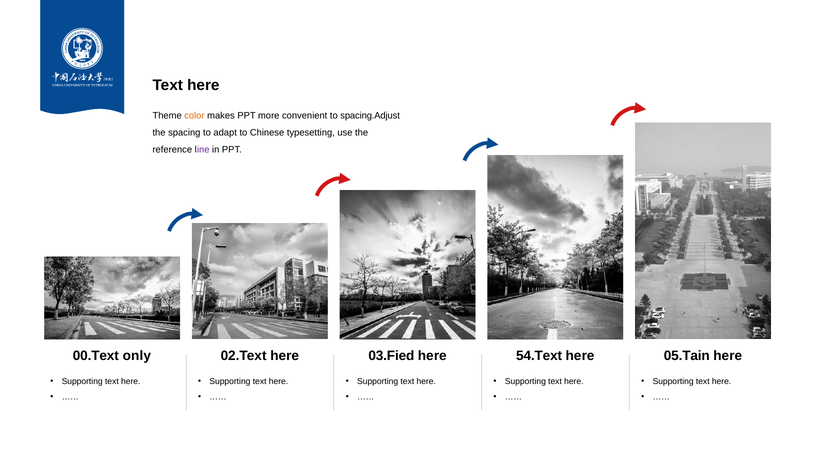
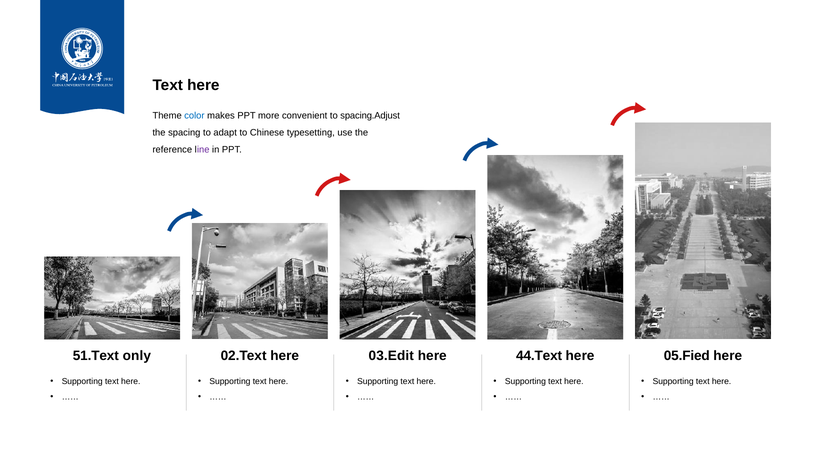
color colour: orange -> blue (194, 116)
00.Tex: 00.Tex -> 51.Tex (94, 356)
03.Fied: 03.Fied -> 03.Edit (391, 356)
54.Text: 54.Text -> 44.Text (539, 356)
05.Tain: 05.Tain -> 05.Fied (687, 356)
